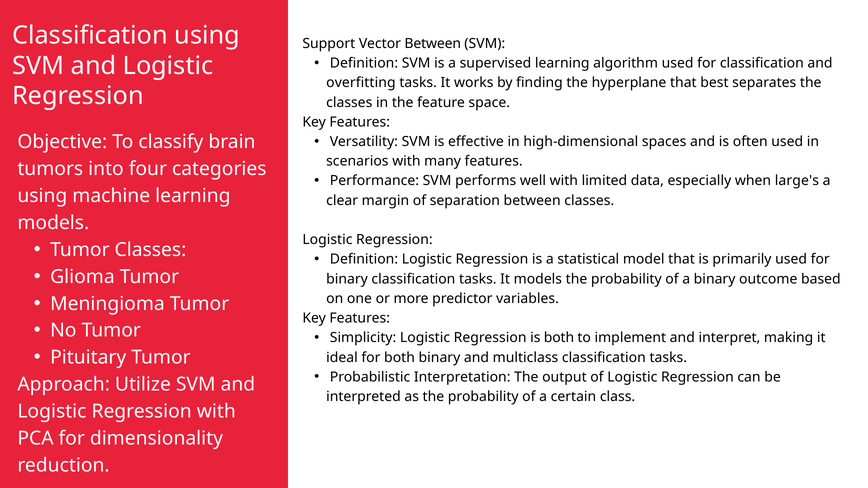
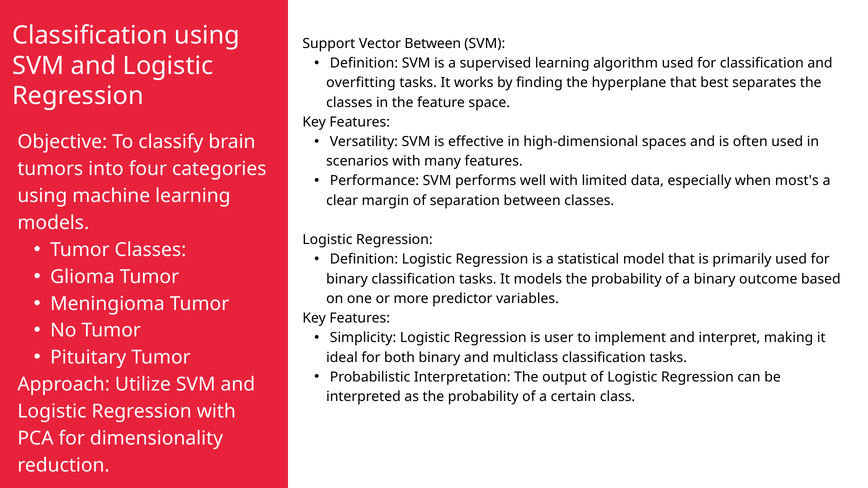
large's: large's -> most's (797, 181)
is both: both -> user (559, 338)
